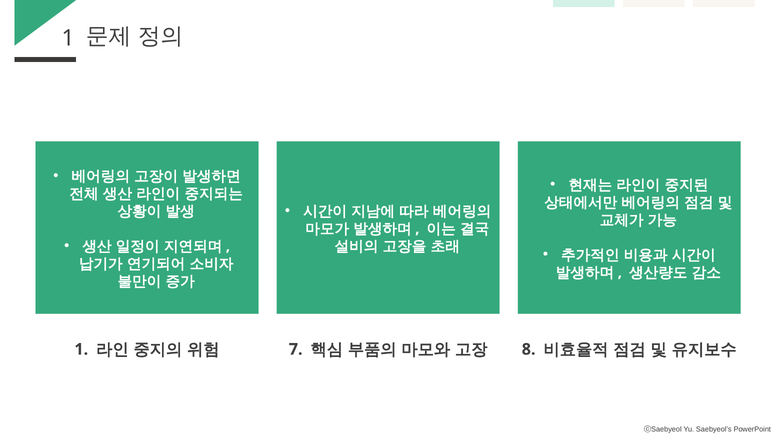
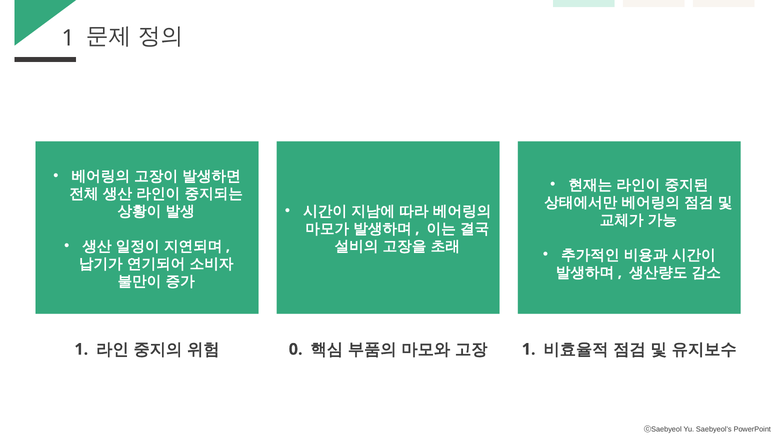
7: 7 -> 0 (296, 349)
8: 8 -> 1 (529, 349)
